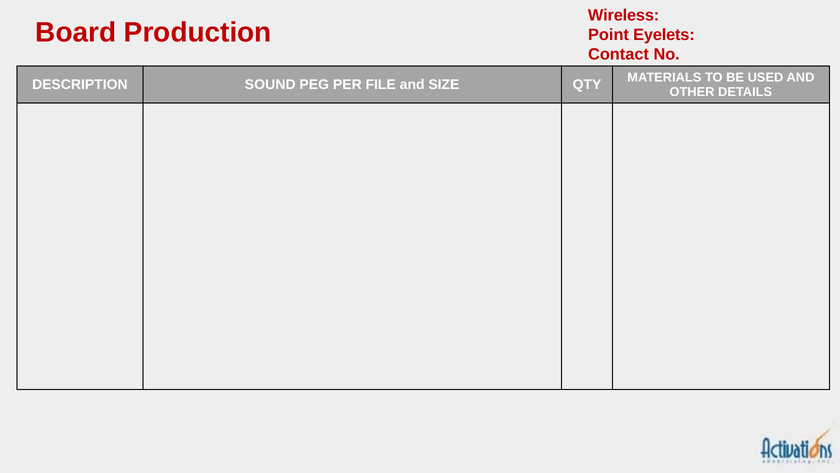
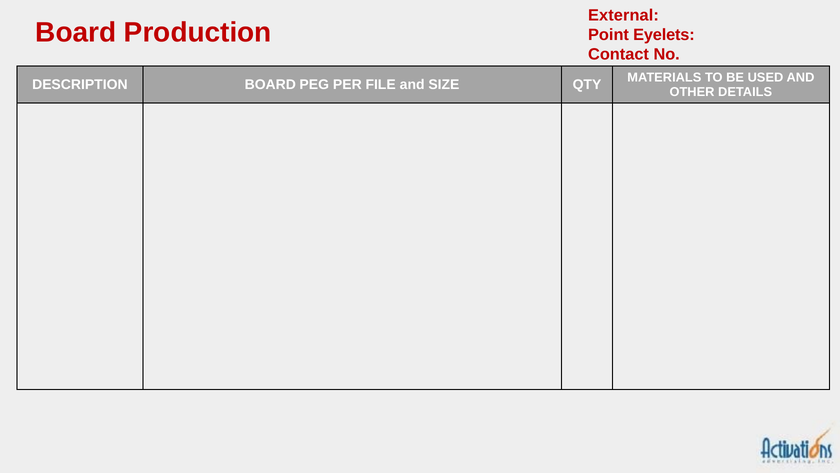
Wireless: Wireless -> External (623, 15)
DESCRIPTION SOUND: SOUND -> BOARD (270, 85)
